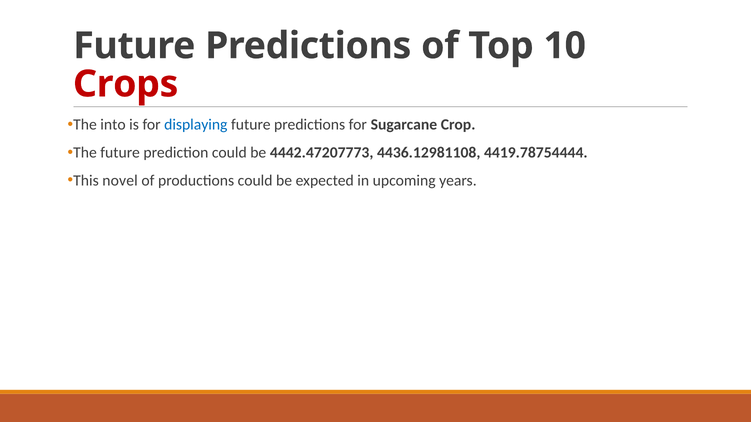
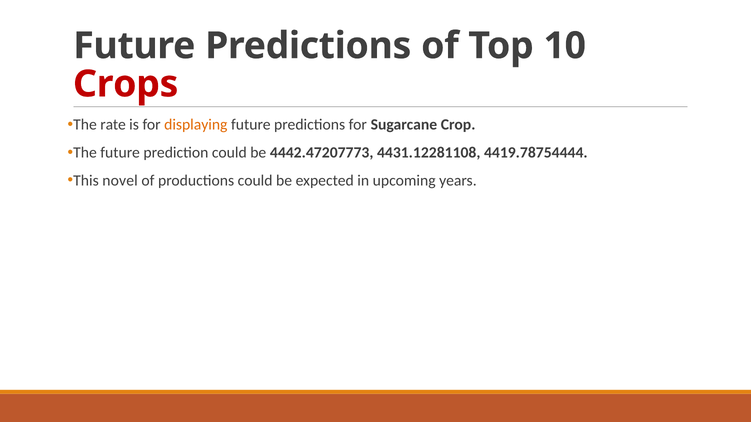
into: into -> rate (113, 125)
displaying colour: blue -> orange (196, 125)
4436.12981108: 4436.12981108 -> 4431.12281108 (429, 153)
